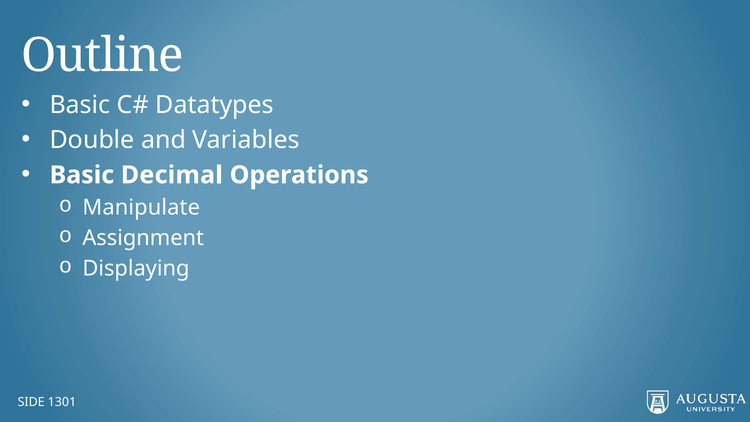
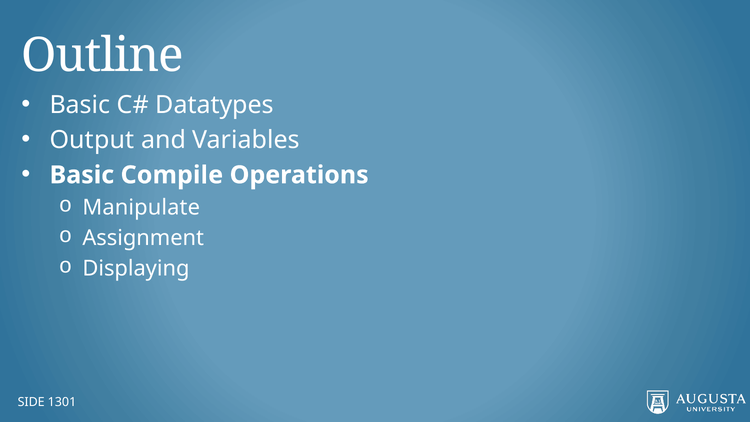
Double: Double -> Output (92, 140)
Decimal: Decimal -> Compile (172, 175)
